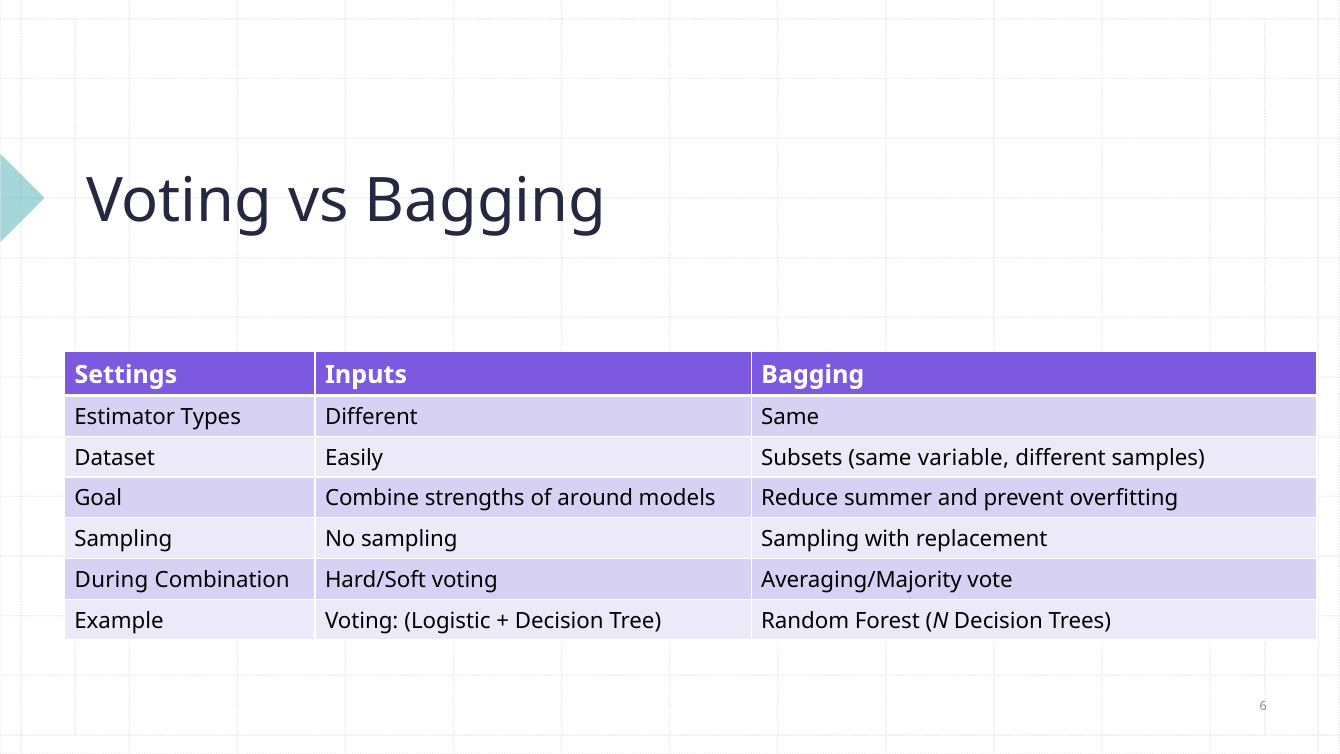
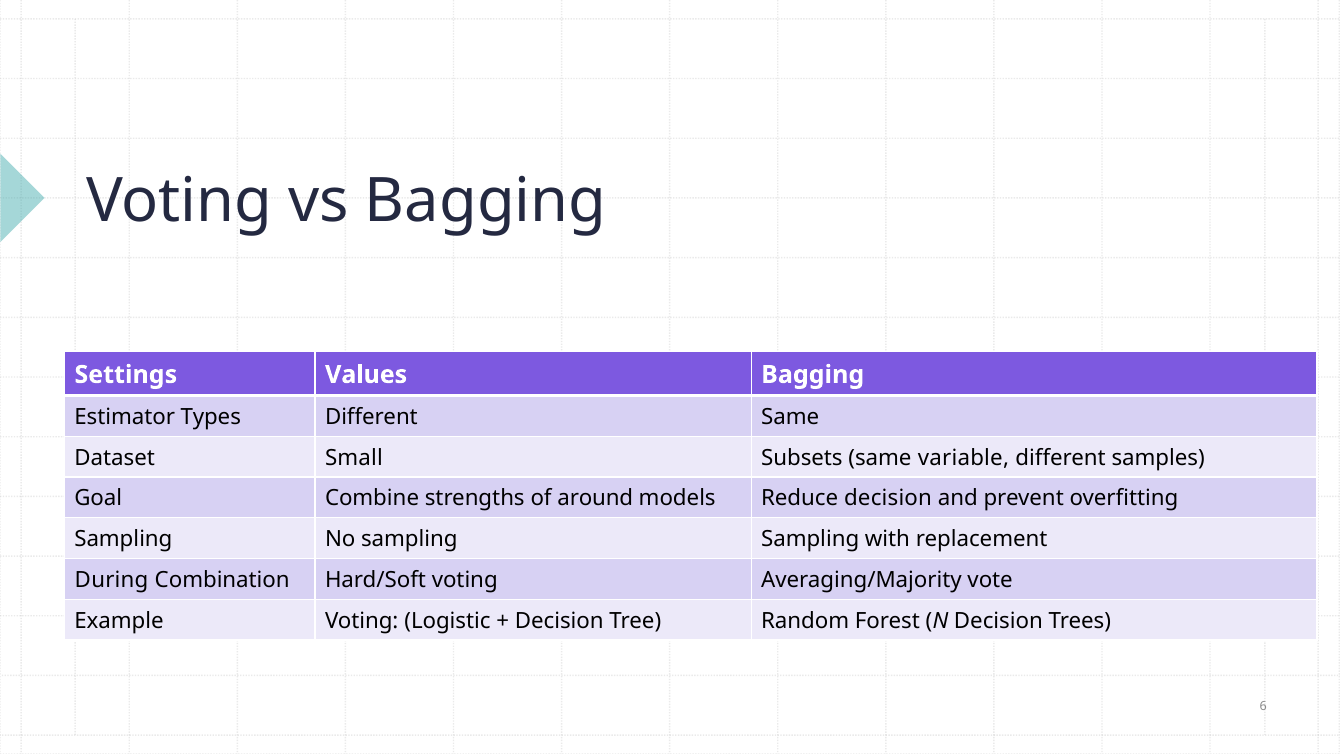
Inputs: Inputs -> Values (366, 375)
Easily: Easily -> Small (354, 458)
Reduce summer: summer -> decision (888, 498)
